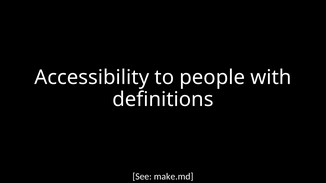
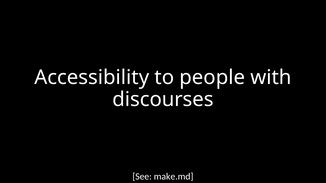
definitions: definitions -> discourses (163, 100)
